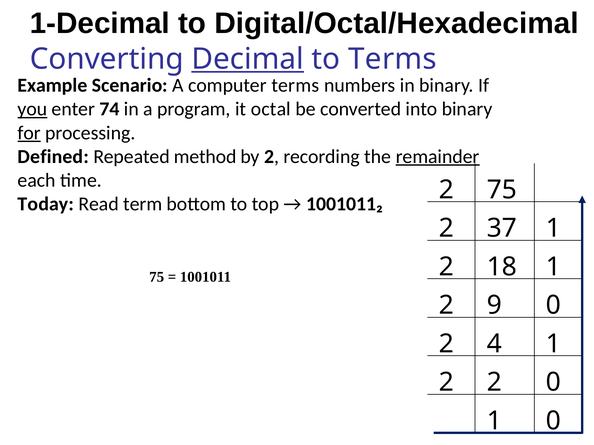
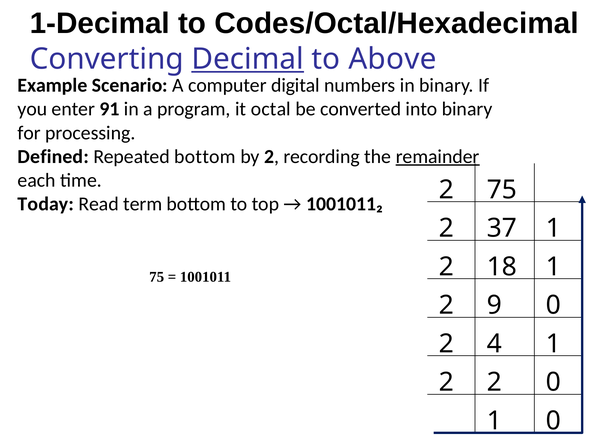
Digital/Octal/Hexadecimal: Digital/Octal/Hexadecimal -> Codes/Octal/Hexadecimal (397, 24)
to Terms: Terms -> Above (393, 59)
computer terms: terms -> digital (295, 85)
you underline: present -> none (32, 109)
74: 74 -> 91 (109, 109)
for underline: present -> none (29, 133)
Repeated method: method -> bottom (205, 157)
